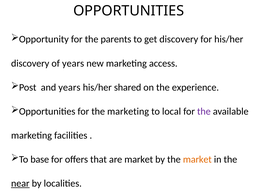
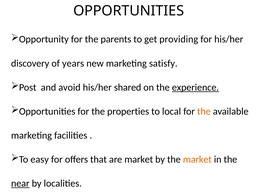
get discovery: discovery -> providing (179, 39)
access: access -> satisfy (163, 63)
and years: years -> avoid (69, 87)
experience underline: none -> present (195, 87)
the marketing: marketing -> properties (128, 111)
the colour: purple -> orange (204, 111)
base: base -> easy (40, 159)
